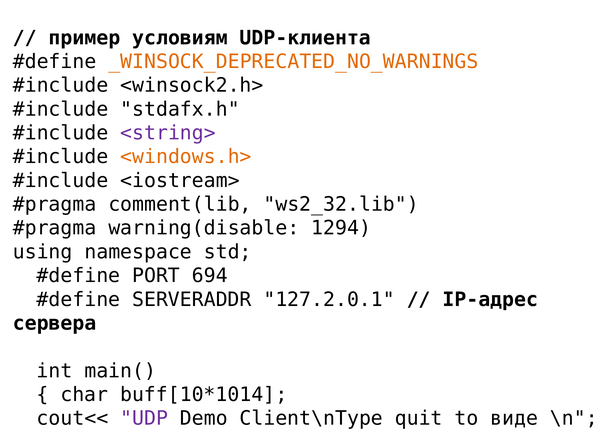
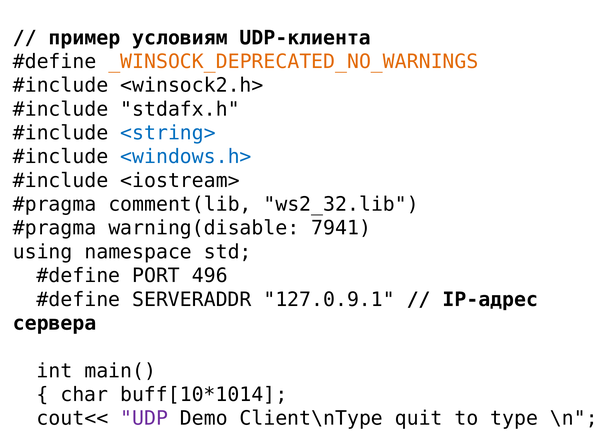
<string> colour: purple -> blue (168, 133)
<windows.h> colour: orange -> blue (186, 157)
1294: 1294 -> 7941 (341, 228)
694: 694 -> 496 (210, 276)
127.2.0.1: 127.2.0.1 -> 127.0.9.1 (329, 300)
виде: виде -> type (514, 419)
